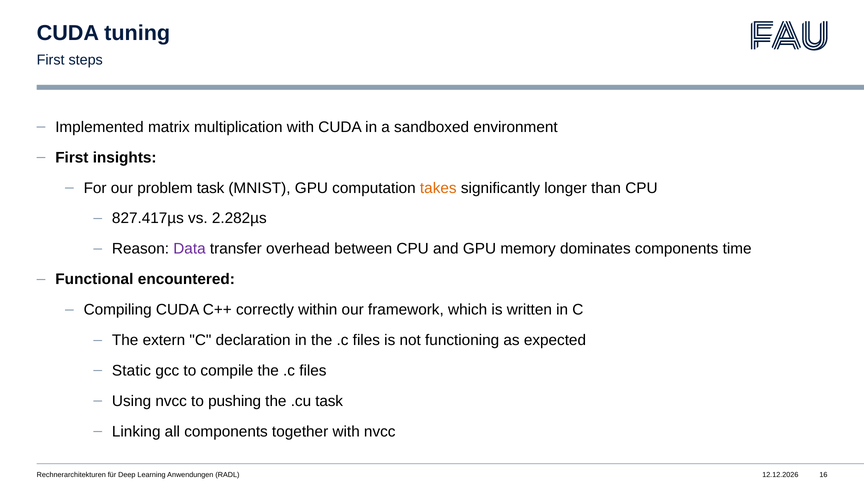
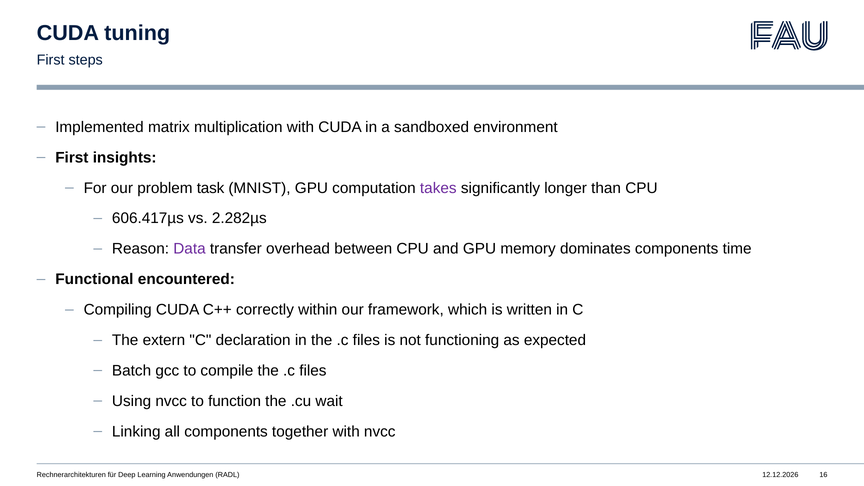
takes colour: orange -> purple (438, 188)
827.417µs: 827.417µs -> 606.417µs (148, 218)
Static: Static -> Batch (132, 371)
pushing: pushing -> function (235, 401)
.cu task: task -> wait (329, 401)
